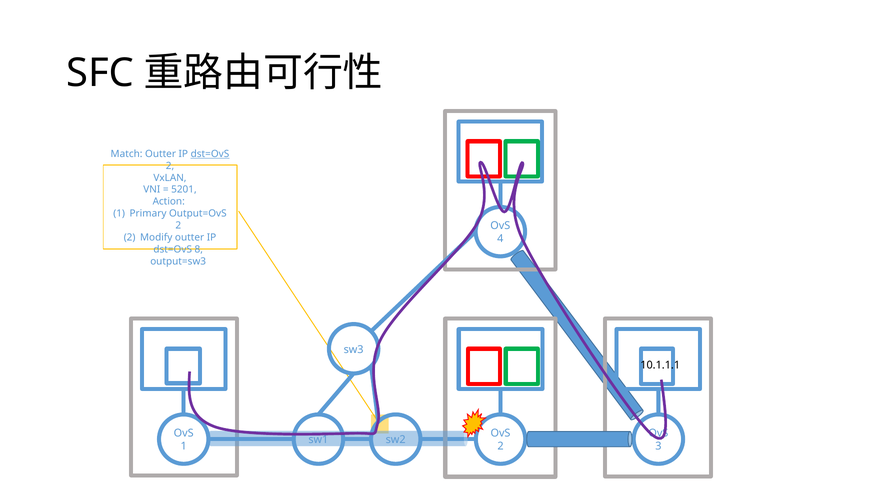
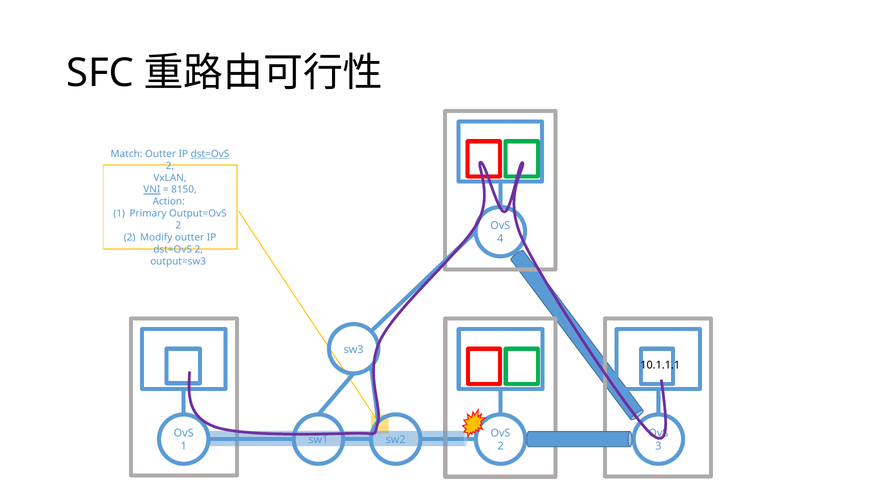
VNI underline: none -> present (152, 190)
5201: 5201 -> 8150 (184, 190)
8: 8 -> 2 (199, 250)
